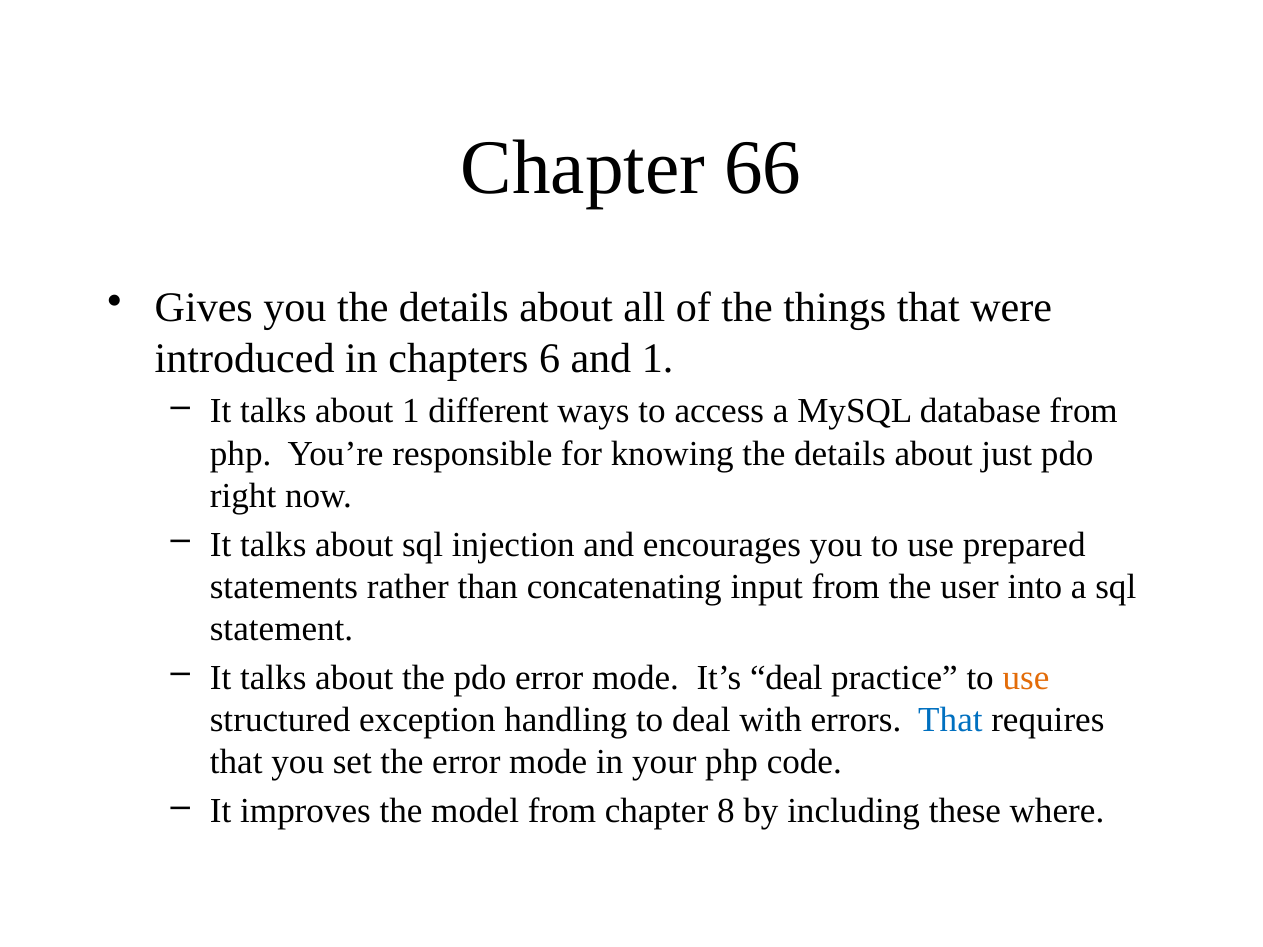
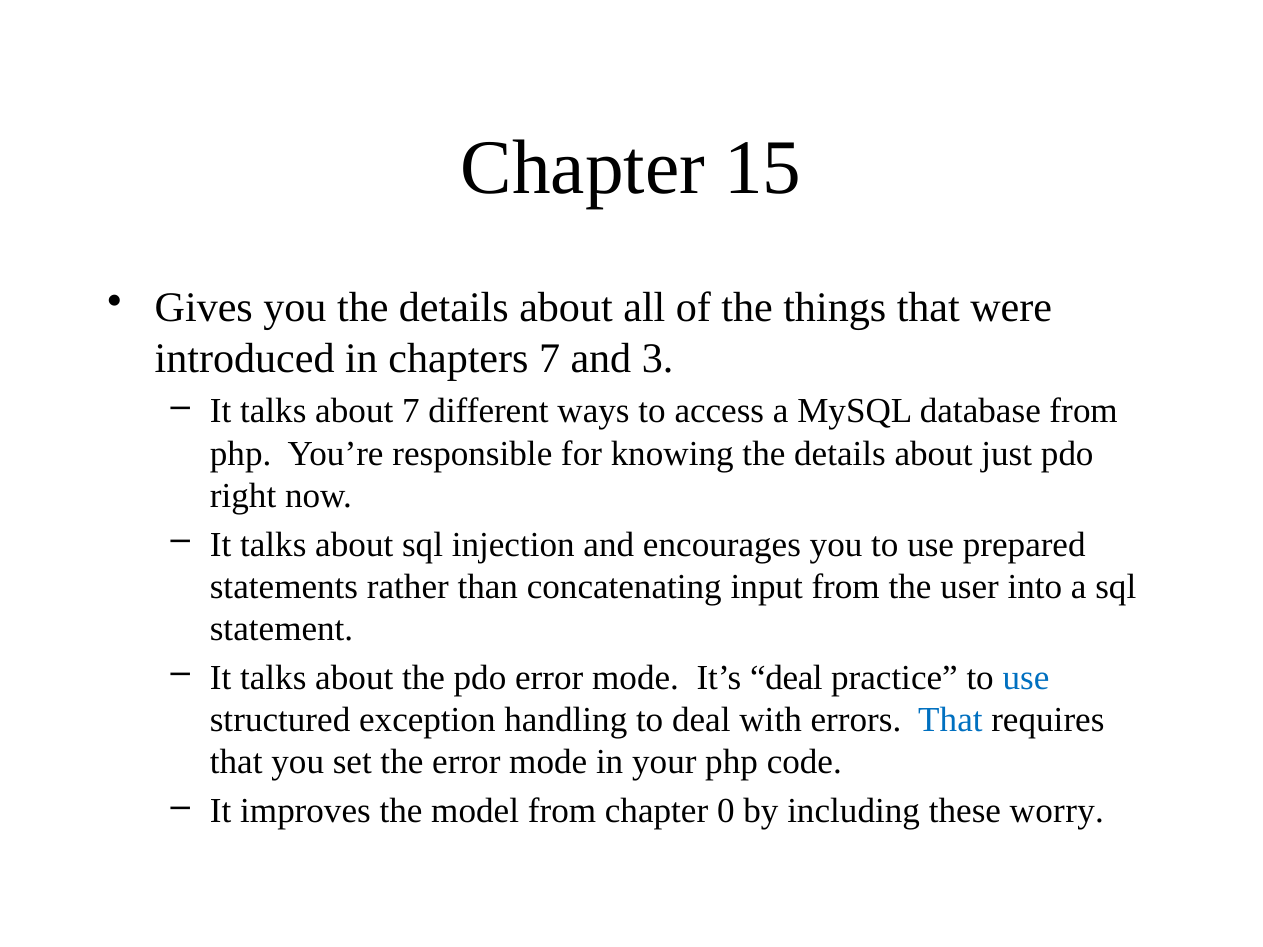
66: 66 -> 15 (763, 169)
chapters 6: 6 -> 7 (550, 359)
and 1: 1 -> 3 (658, 359)
about 1: 1 -> 7 (411, 412)
use colour: orange -> blue (1026, 678)
8: 8 -> 0 (726, 812)
where: where -> worry (1057, 812)
